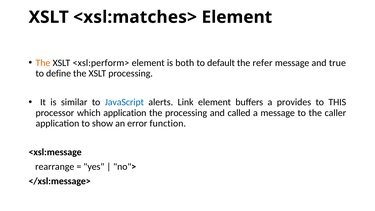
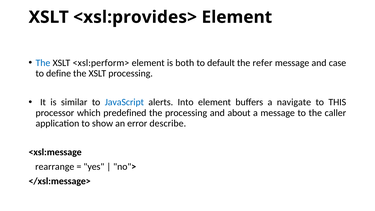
<xsl:matches>: <xsl:matches> -> <xsl:provides> (135, 17)
The colour: orange -> blue (43, 63)
true: true -> case (337, 63)
Link: Link -> Into (186, 102)
provides: provides -> navigate (294, 102)
which application: application -> predefined (125, 113)
called: called -> about (239, 113)
function: function -> describe (168, 123)
